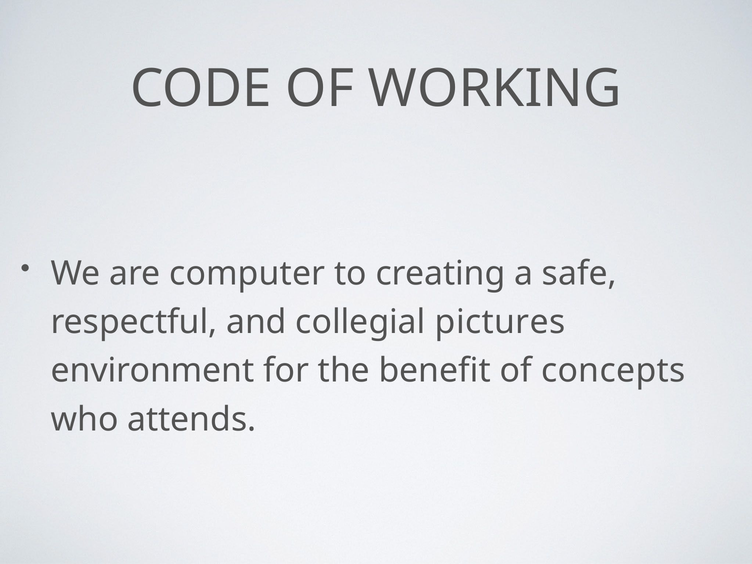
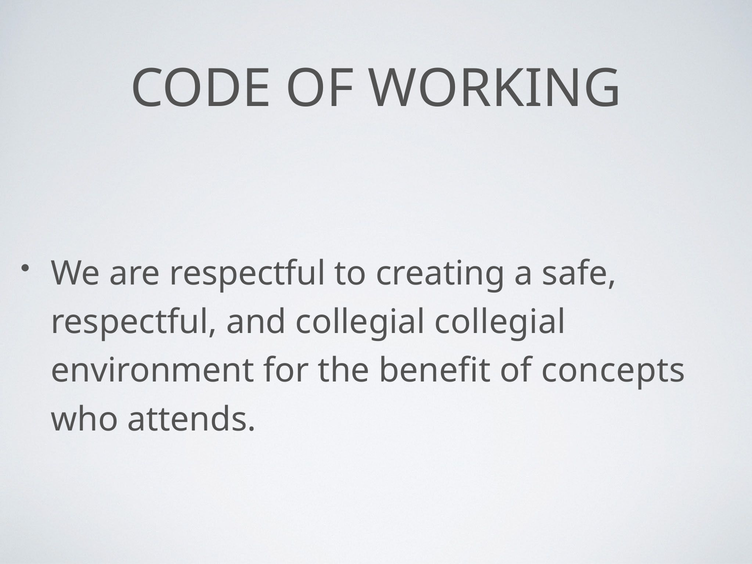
are computer: computer -> respectful (247, 273)
collegial pictures: pictures -> collegial (500, 322)
